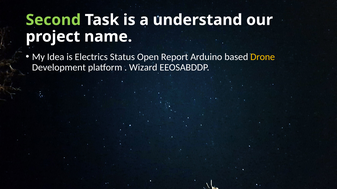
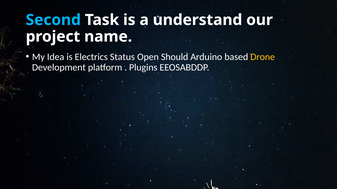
Second colour: light green -> light blue (53, 20)
Report: Report -> Should (175, 57)
Wizard: Wizard -> Plugins (143, 68)
